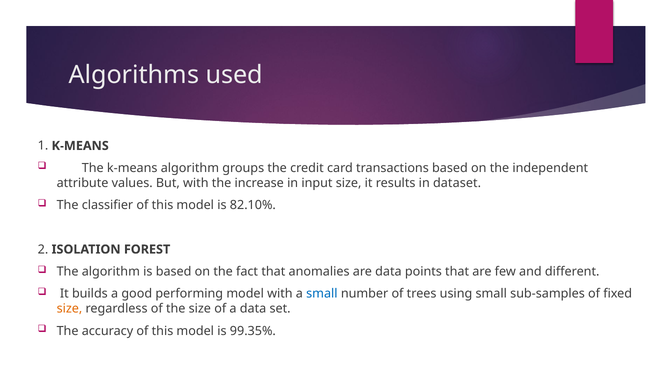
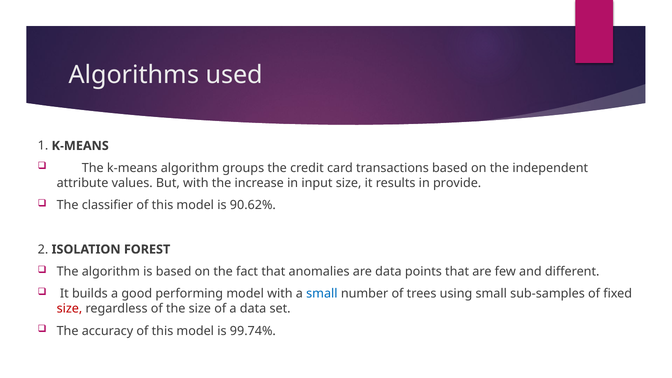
dataset: dataset -> provide (457, 183)
82.10%: 82.10% -> 90.62% (253, 205)
size colour: orange -> red (69, 309)
99.35%: 99.35% -> 99.74% (253, 331)
